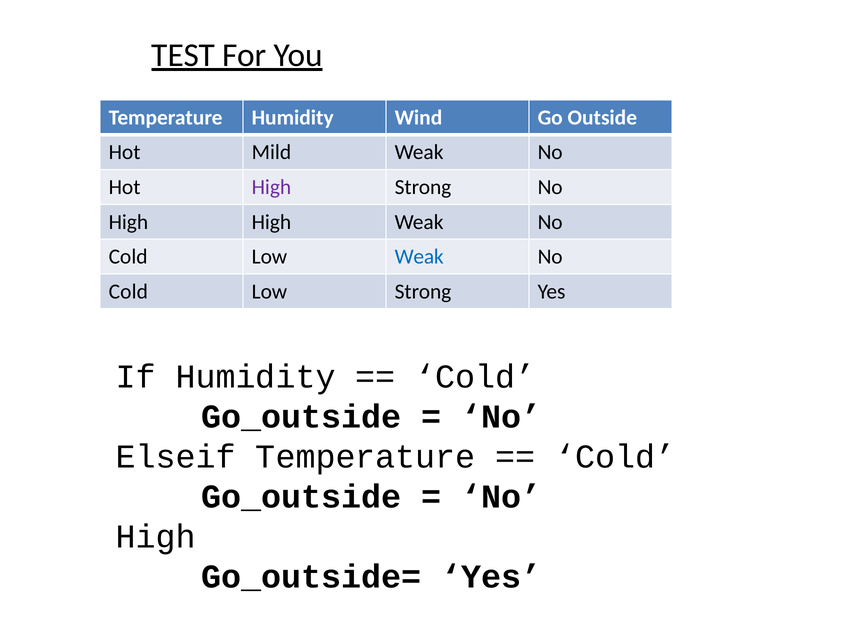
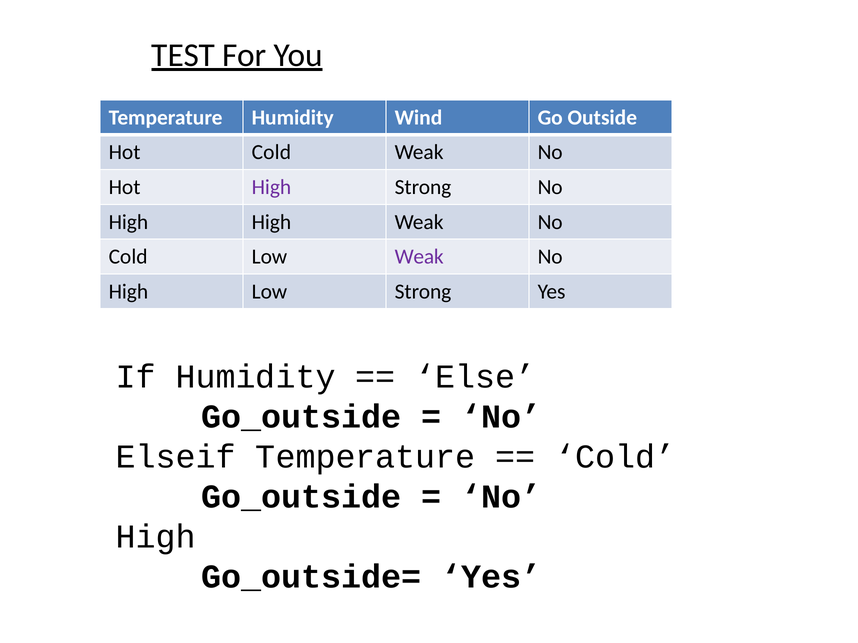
Hot Mild: Mild -> Cold (271, 153)
Weak colour: blue -> purple (419, 257)
Cold: Cold -> High (128, 292)
Cold: Cold -> Else (475, 377)
